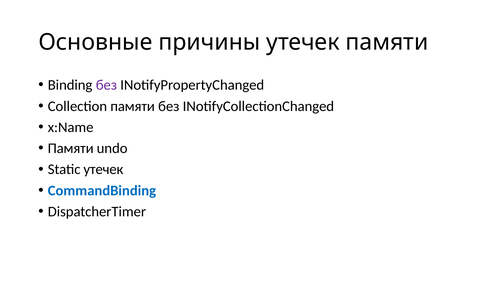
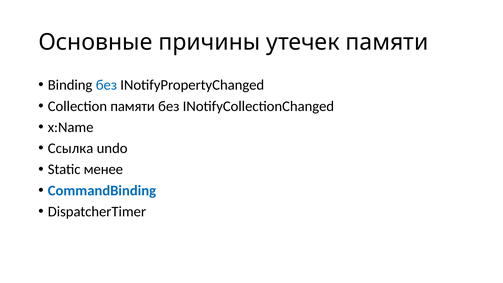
без colour: purple -> blue (106, 85)
Памяти: Памяти -> Ссылка (71, 148)
Static утечек: утечек -> менее (103, 169)
